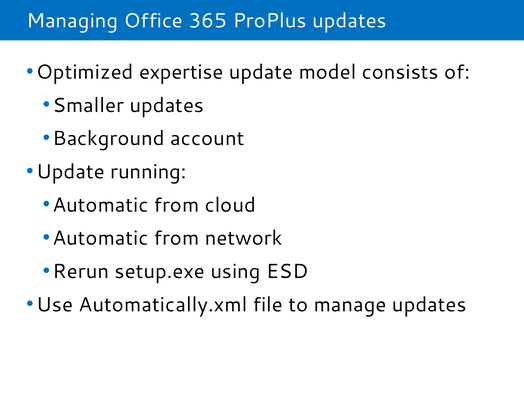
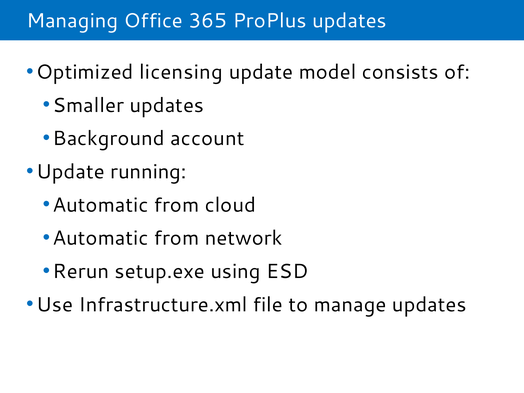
expertise: expertise -> licensing (181, 72)
Automatically.xml: Automatically.xml -> Infrastructure.xml (163, 305)
